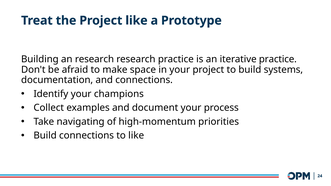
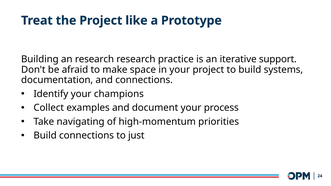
iterative practice: practice -> support (278, 59)
to like: like -> just (136, 136)
